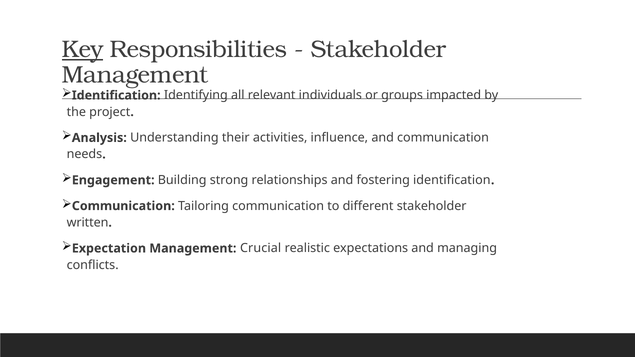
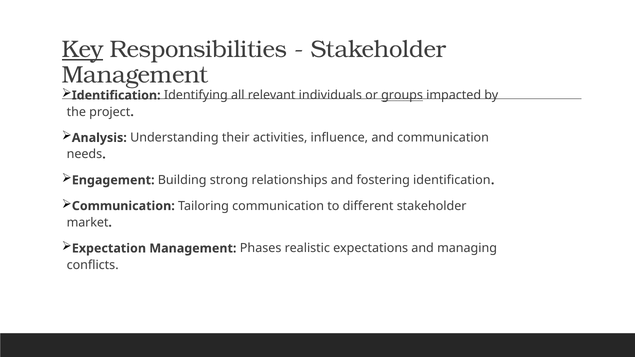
groups underline: none -> present (402, 95)
written: written -> market (88, 223)
Crucial: Crucial -> Phases (261, 248)
